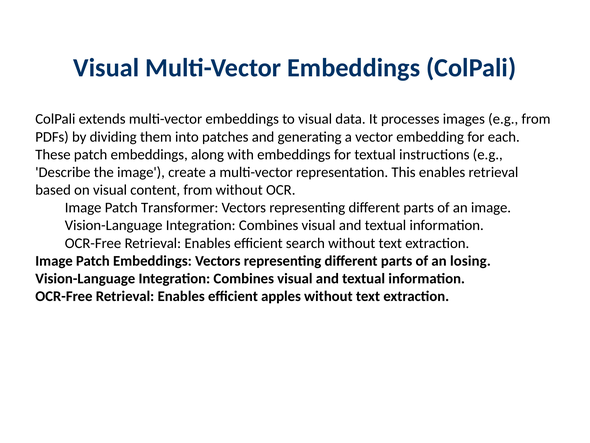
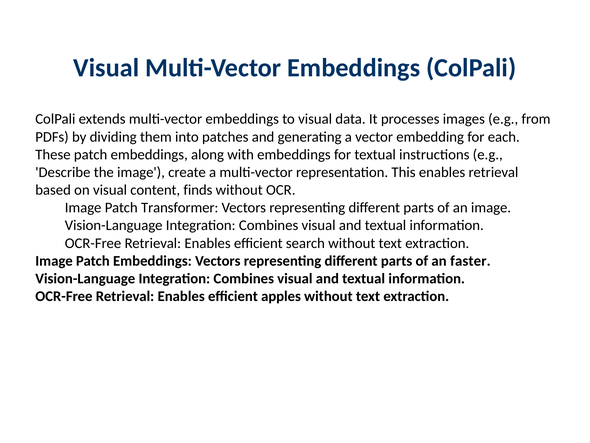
content from: from -> finds (198, 190)
losing: losing -> faster (470, 261)
